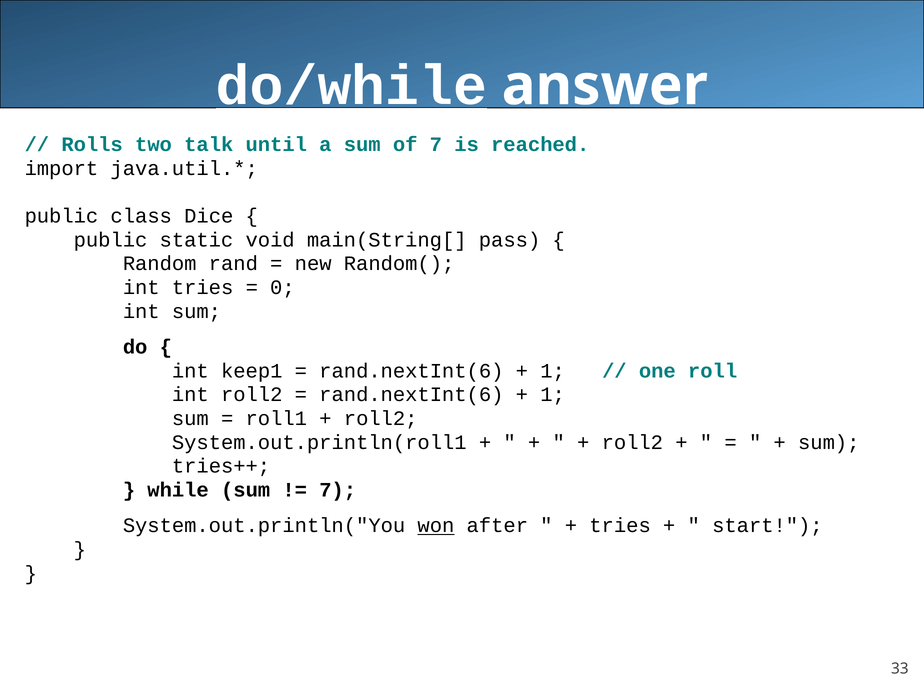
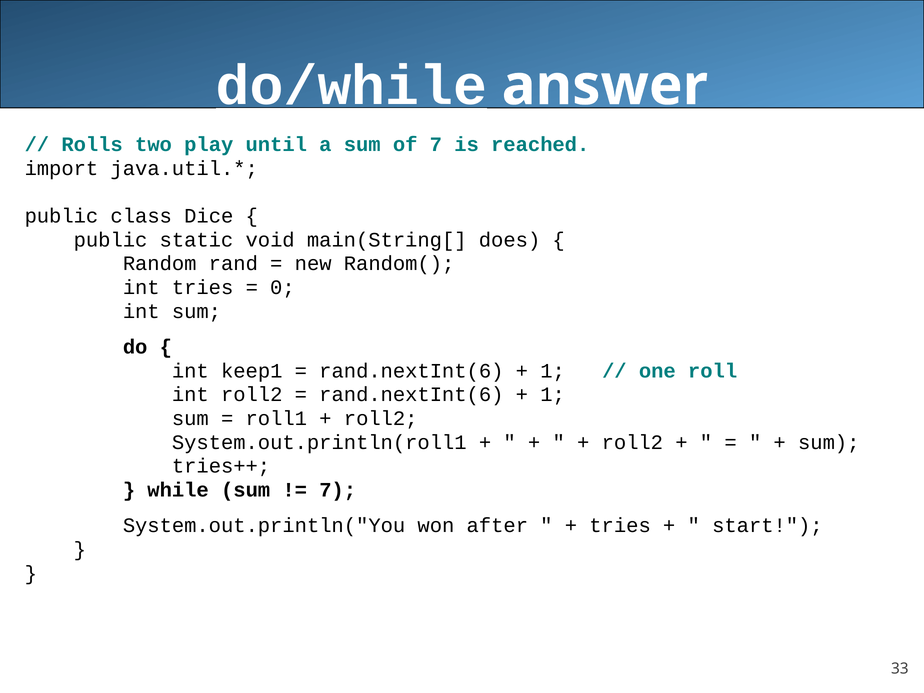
talk: talk -> play (209, 144)
pass: pass -> does (510, 240)
won underline: present -> none (436, 526)
